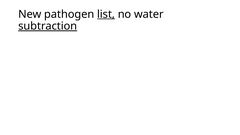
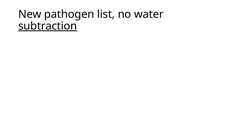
list underline: present -> none (106, 14)
